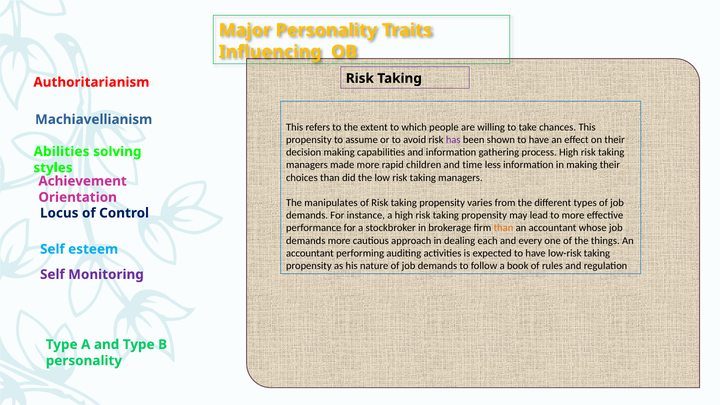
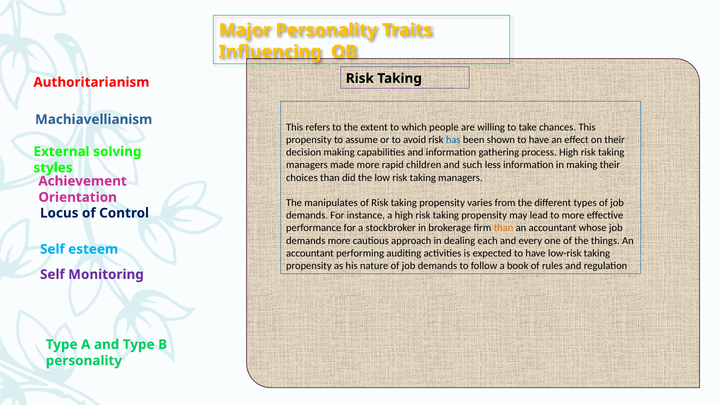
has colour: purple -> blue (453, 140)
Abilities: Abilities -> External (62, 152)
time: time -> such (472, 165)
